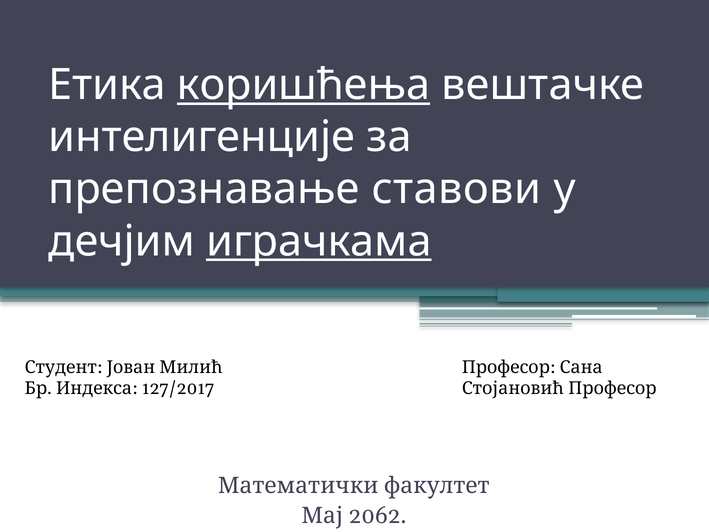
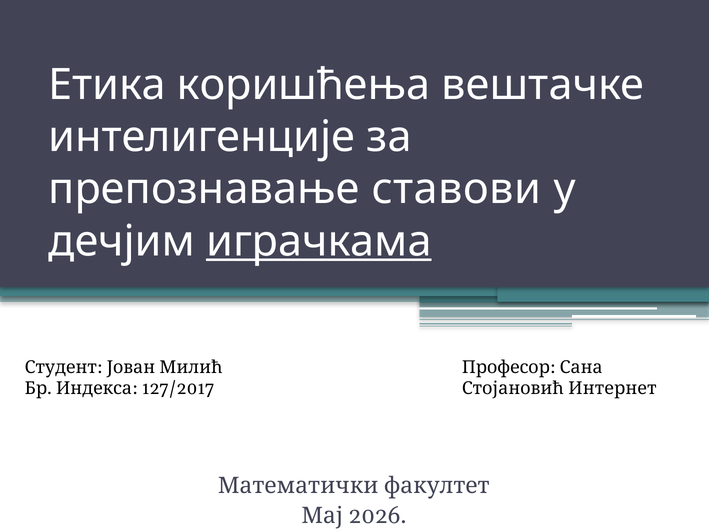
коришћења underline: present -> none (304, 85)
Стојановић Професор: Професор -> Интернет (612, 388)
2062: 2062 -> 2026 (378, 516)
